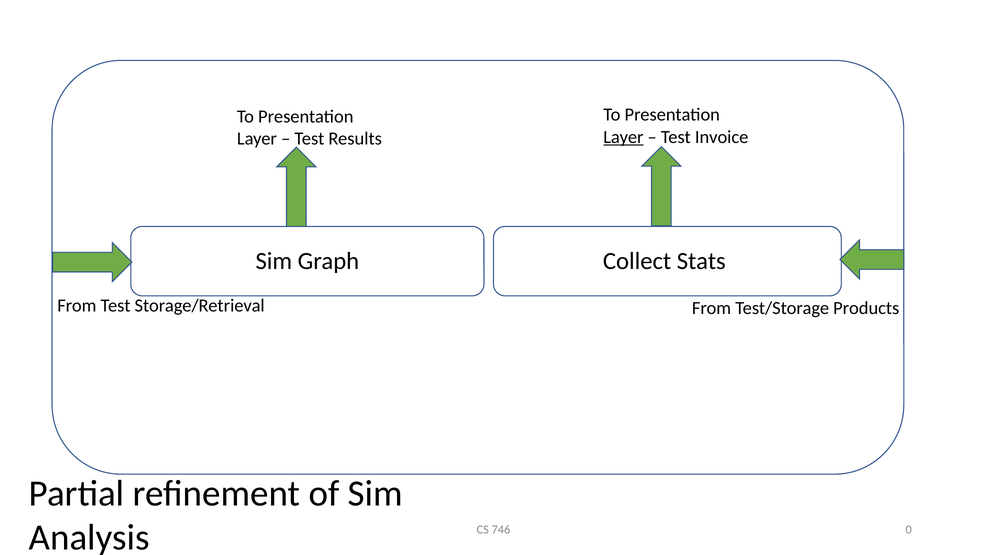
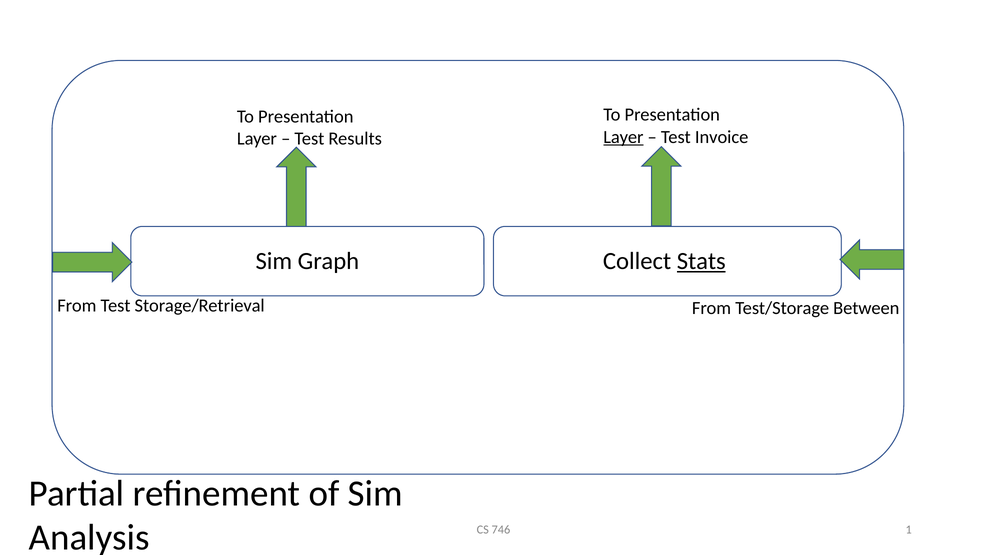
Stats underline: none -> present (701, 261)
Products: Products -> Between (866, 308)
0: 0 -> 1 (909, 530)
